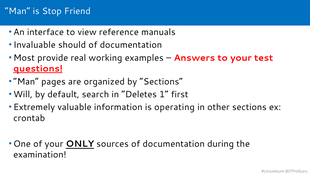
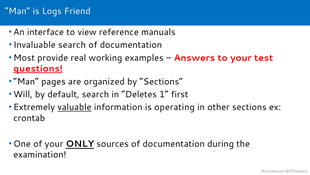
Stop: Stop -> Logs (52, 11)
Invaluable should: should -> search (72, 45)
valuable underline: none -> present (74, 107)
